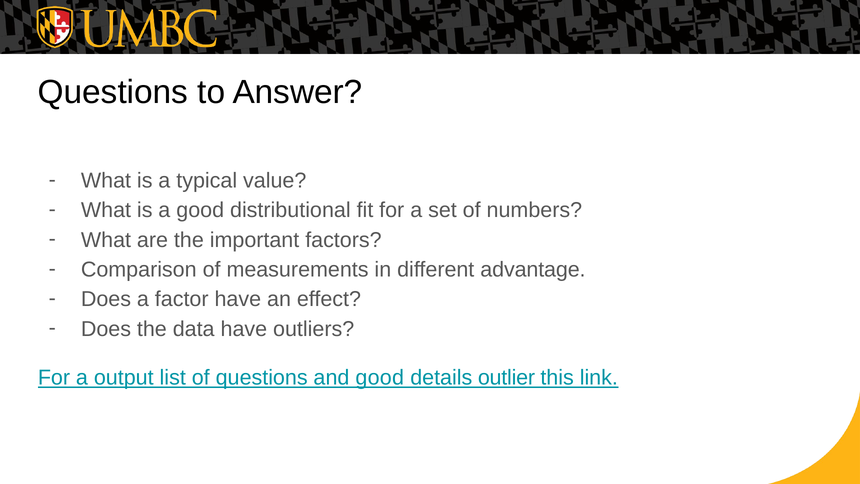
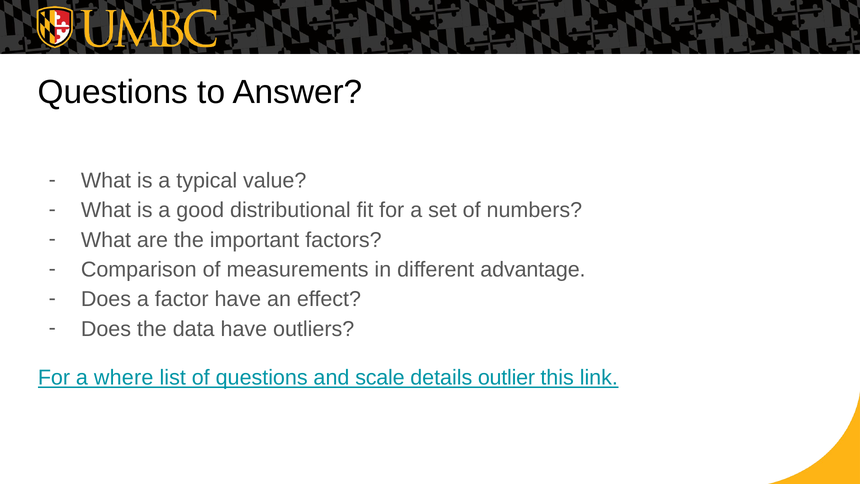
output: output -> where (124, 378)
and good: good -> scale (380, 378)
